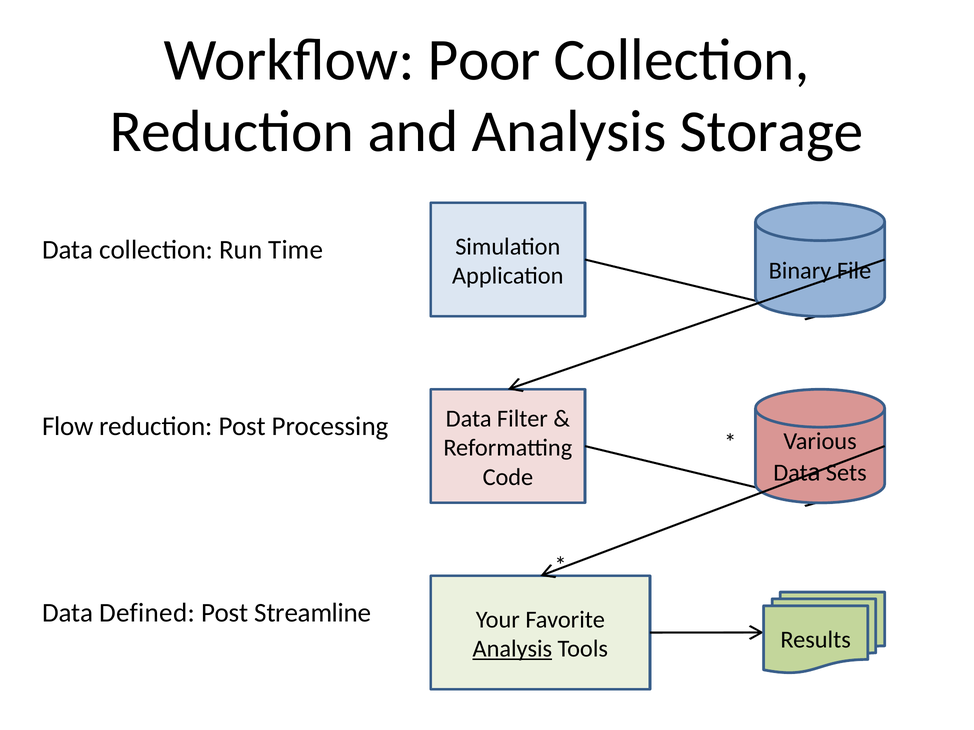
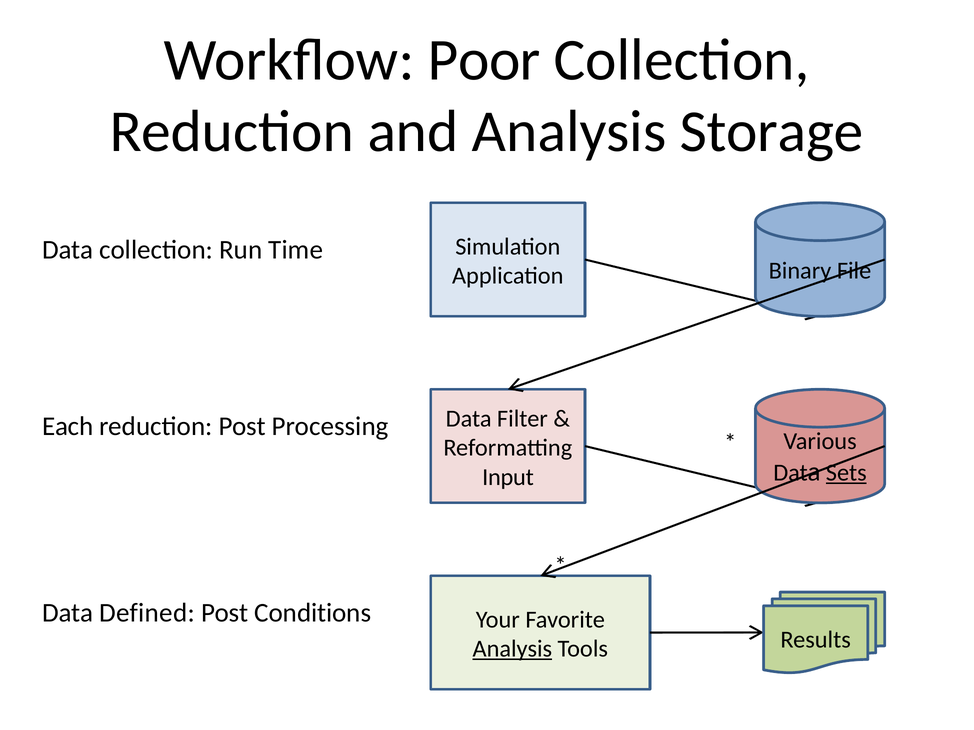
Flow: Flow -> Each (68, 426)
Sets underline: none -> present (846, 473)
Code: Code -> Input (508, 477)
Streamline: Streamline -> Conditions (313, 613)
